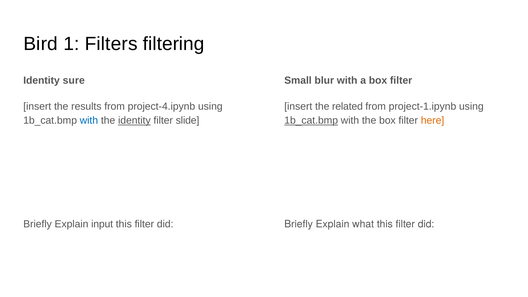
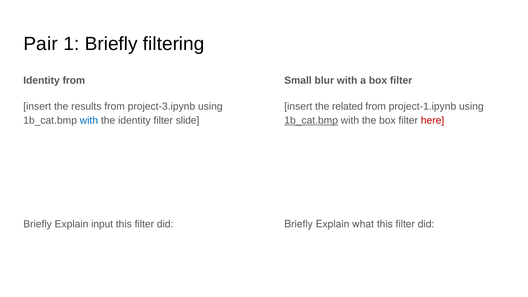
Bird: Bird -> Pair (41, 44)
1 Filters: Filters -> Briefly (111, 44)
Identity sure: sure -> from (74, 81)
project-4.ipynb: project-4.ipynb -> project-3.ipynb (161, 106)
identity underline: present -> none (134, 121)
here colour: orange -> red (433, 121)
